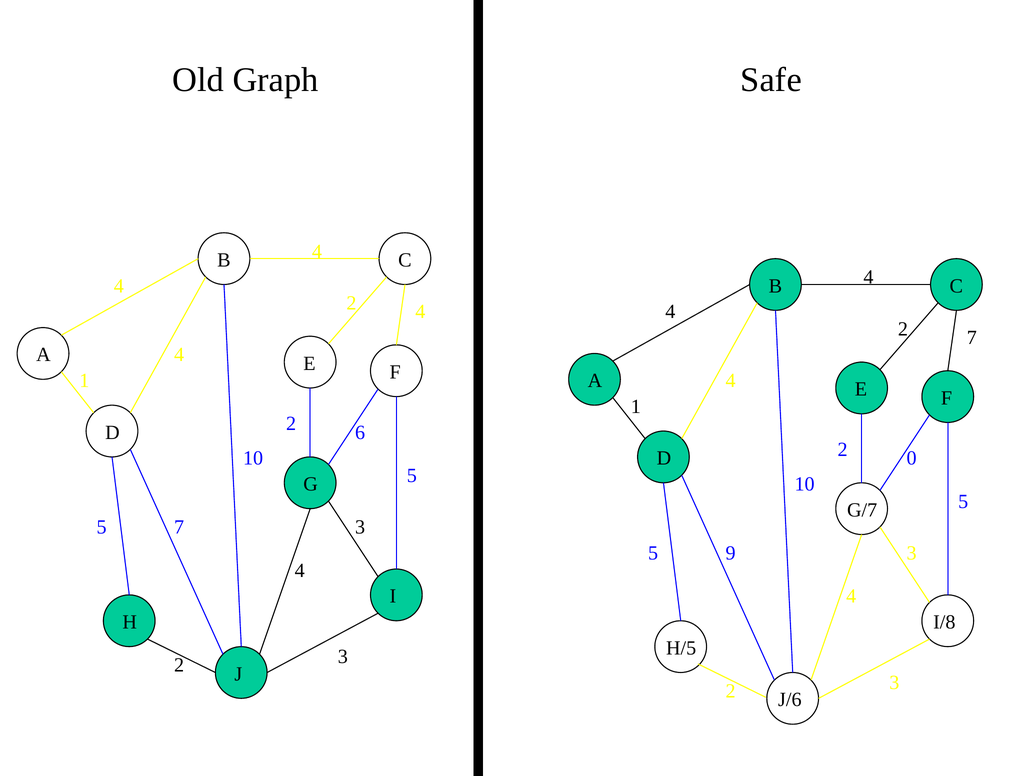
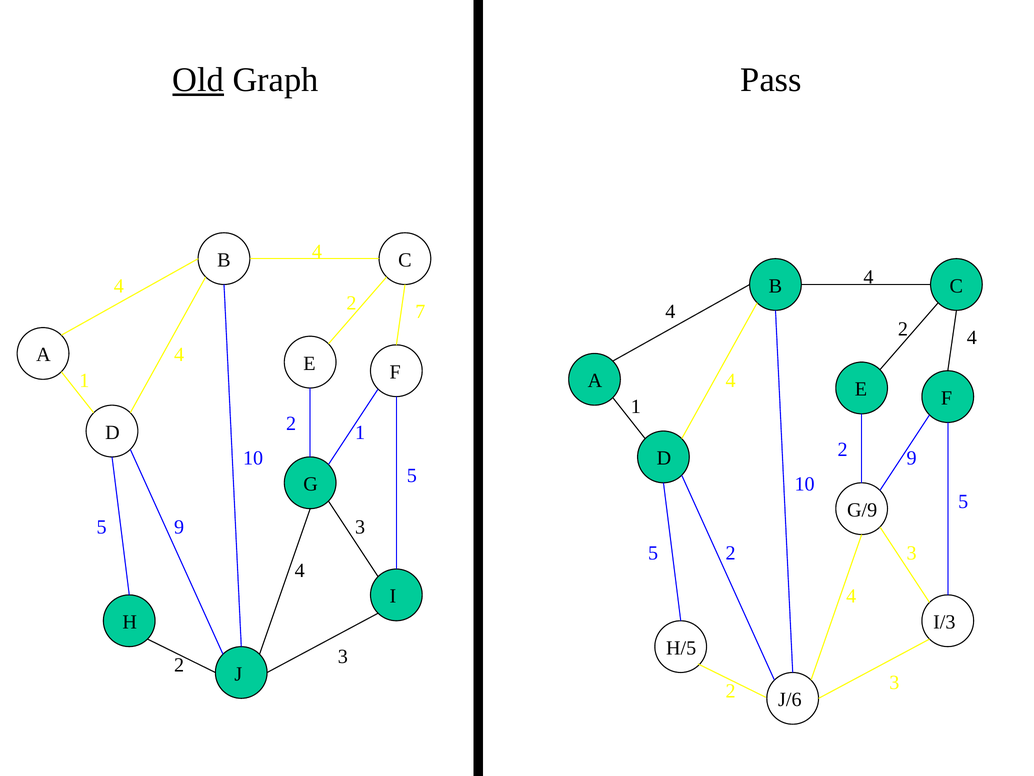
Old underline: none -> present (198, 80)
Safe: Safe -> Pass (771, 80)
2 4: 4 -> 7 (420, 312)
7: 7 -> 4 (972, 337)
2 6: 6 -> 1 (360, 432)
2 0: 0 -> 9 (912, 458)
G/7: G/7 -> G/9 (862, 510)
5 7: 7 -> 9 (179, 527)
5 9: 9 -> 2 (731, 553)
I/8: I/8 -> I/3 (944, 622)
